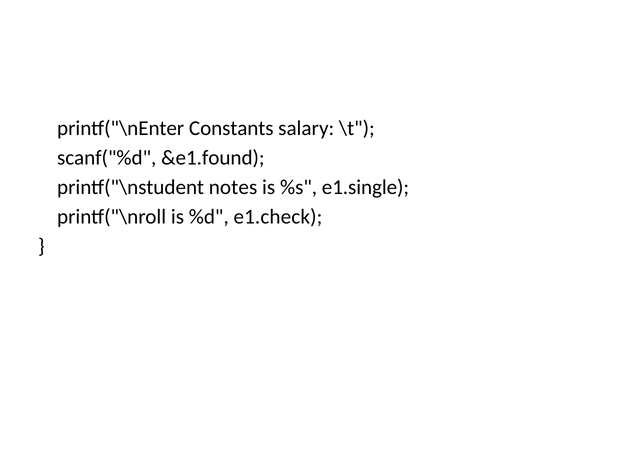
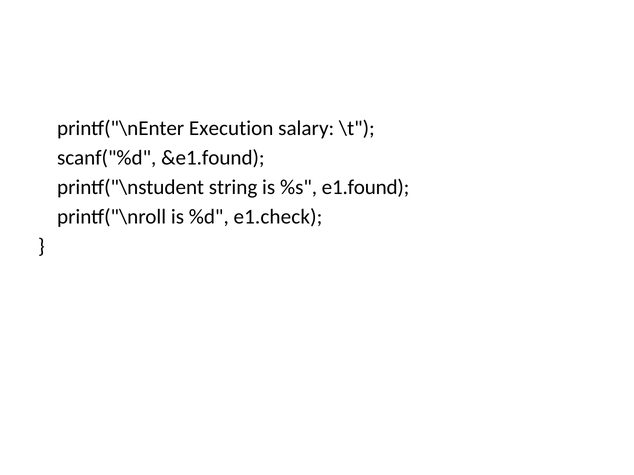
Constants: Constants -> Execution (231, 128)
notes: notes -> string (233, 187)
e1.single: e1.single -> e1.found (366, 187)
